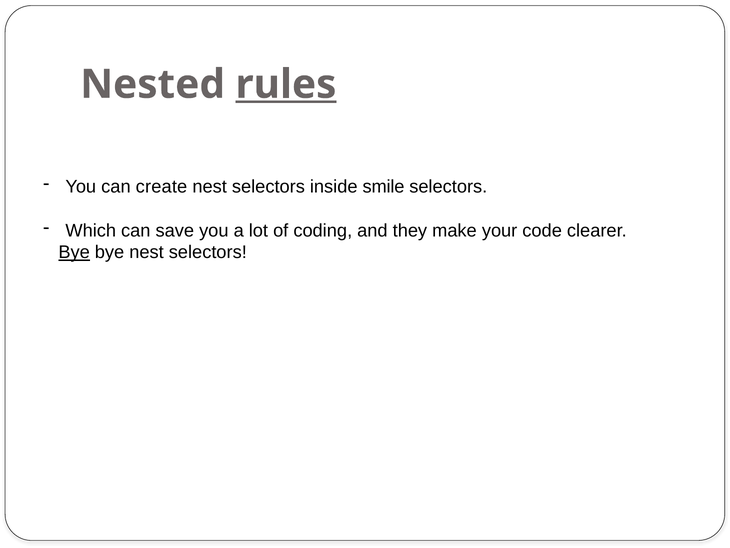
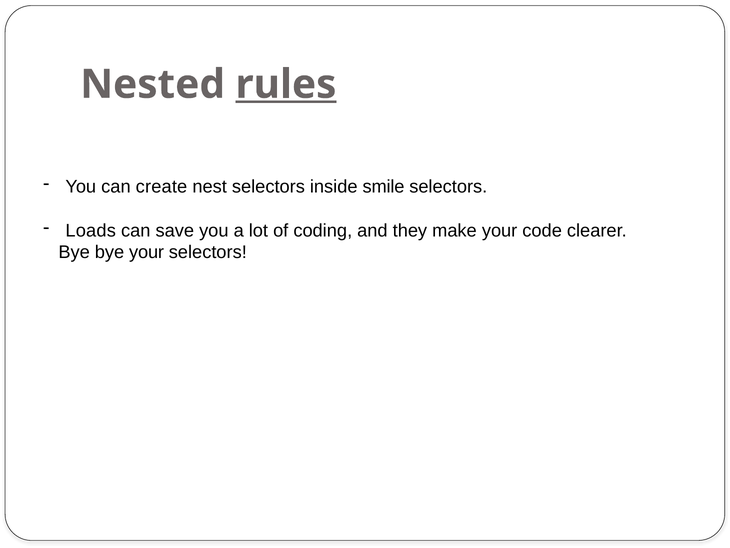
Which: Which -> Loads (91, 230)
Bye underline: present -> none (74, 252)
bye nest: nest -> your (147, 252)
